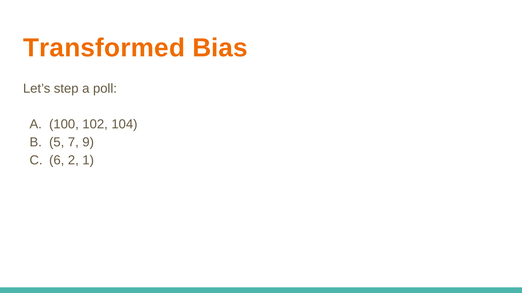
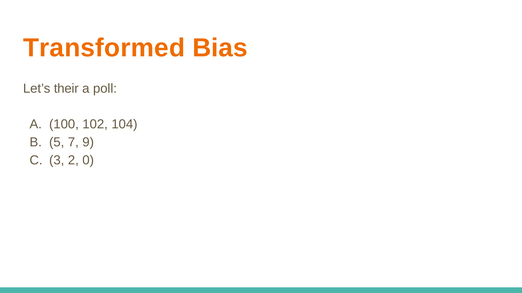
step: step -> their (66, 89)
6: 6 -> 3 (57, 161)
1: 1 -> 0 (88, 161)
